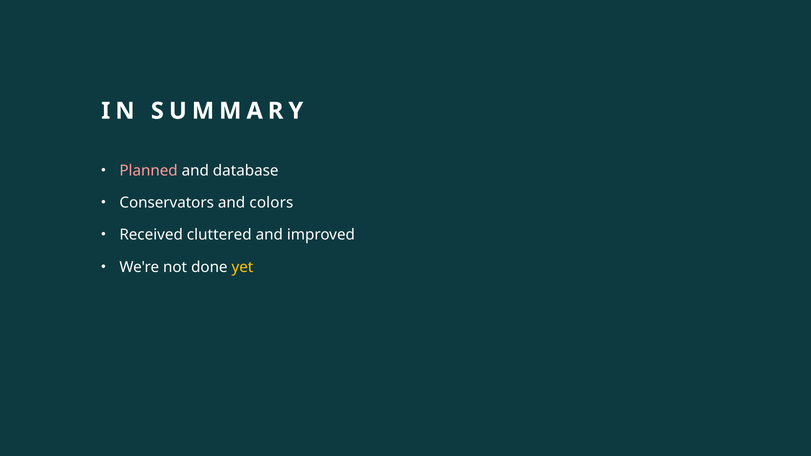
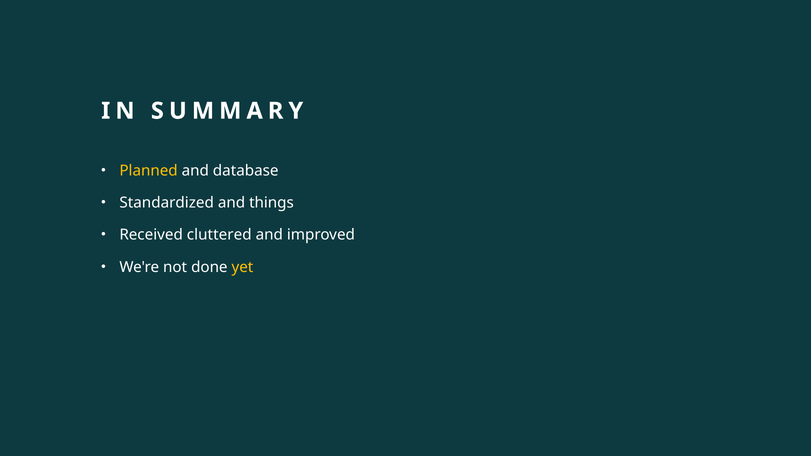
Planned colour: pink -> yellow (149, 171)
Conservators: Conservators -> Standardized (167, 203)
colors: colors -> things (271, 203)
